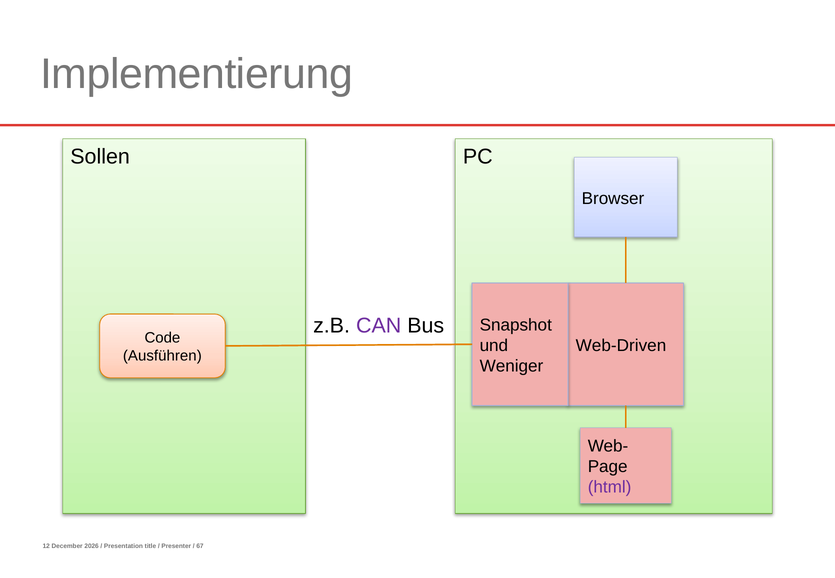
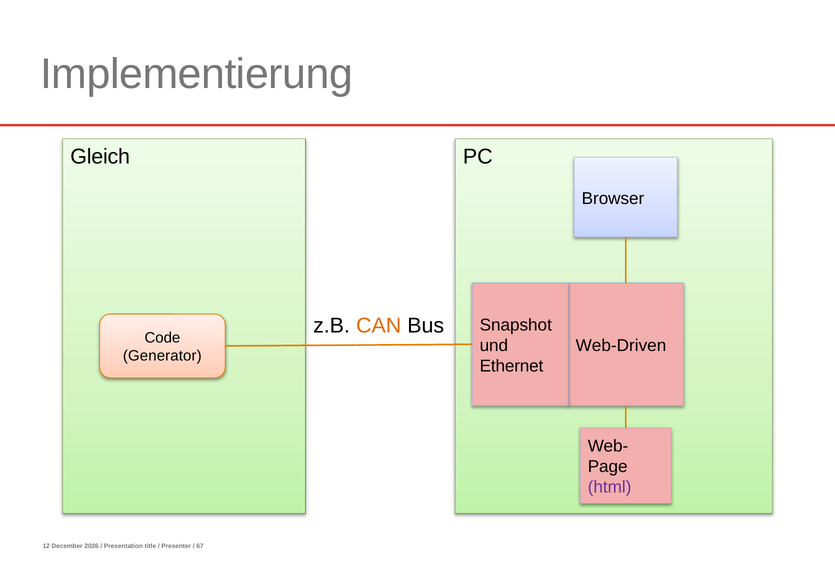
Sollen: Sollen -> Gleich (100, 157)
CAN colour: purple -> orange (379, 326)
Ausführen: Ausführen -> Generator (162, 356)
Weniger: Weniger -> Ethernet (512, 366)
